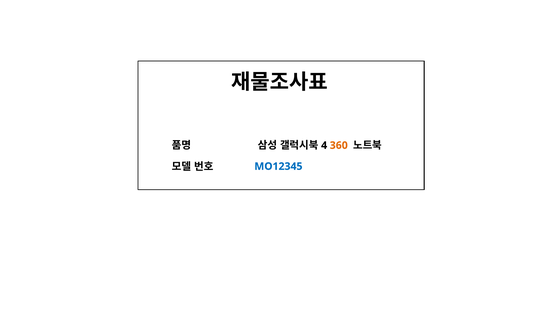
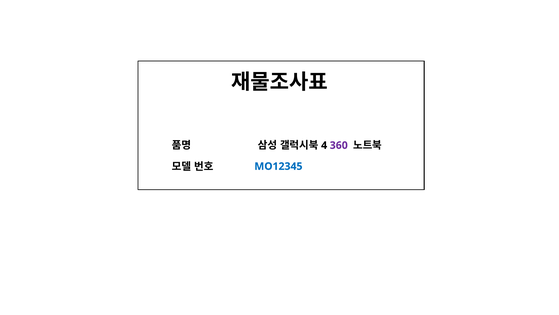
360 colour: orange -> purple (339, 145)
